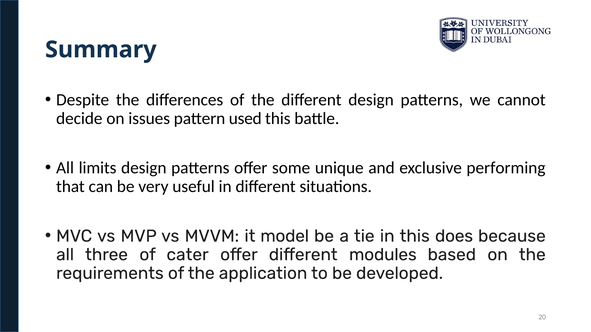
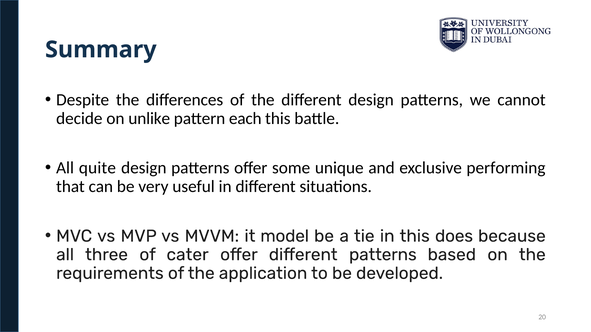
issues: issues -> unlike (149, 119)
used: used -> each (245, 119)
limits: limits -> quite (97, 168)
different modules: modules -> patterns (383, 255)
